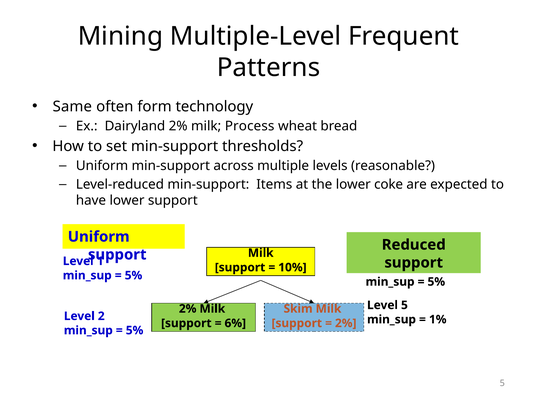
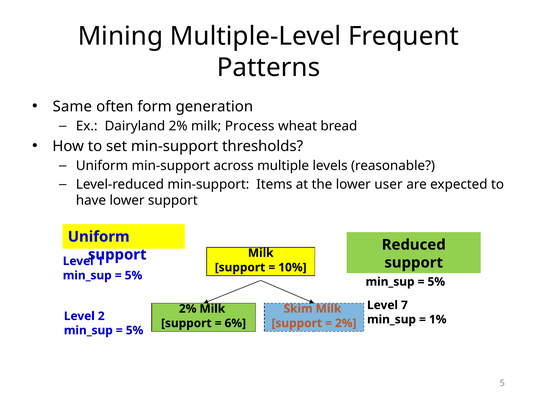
technology: technology -> generation (214, 107)
coke: coke -> user (388, 185)
Level 5: 5 -> 7 (404, 306)
